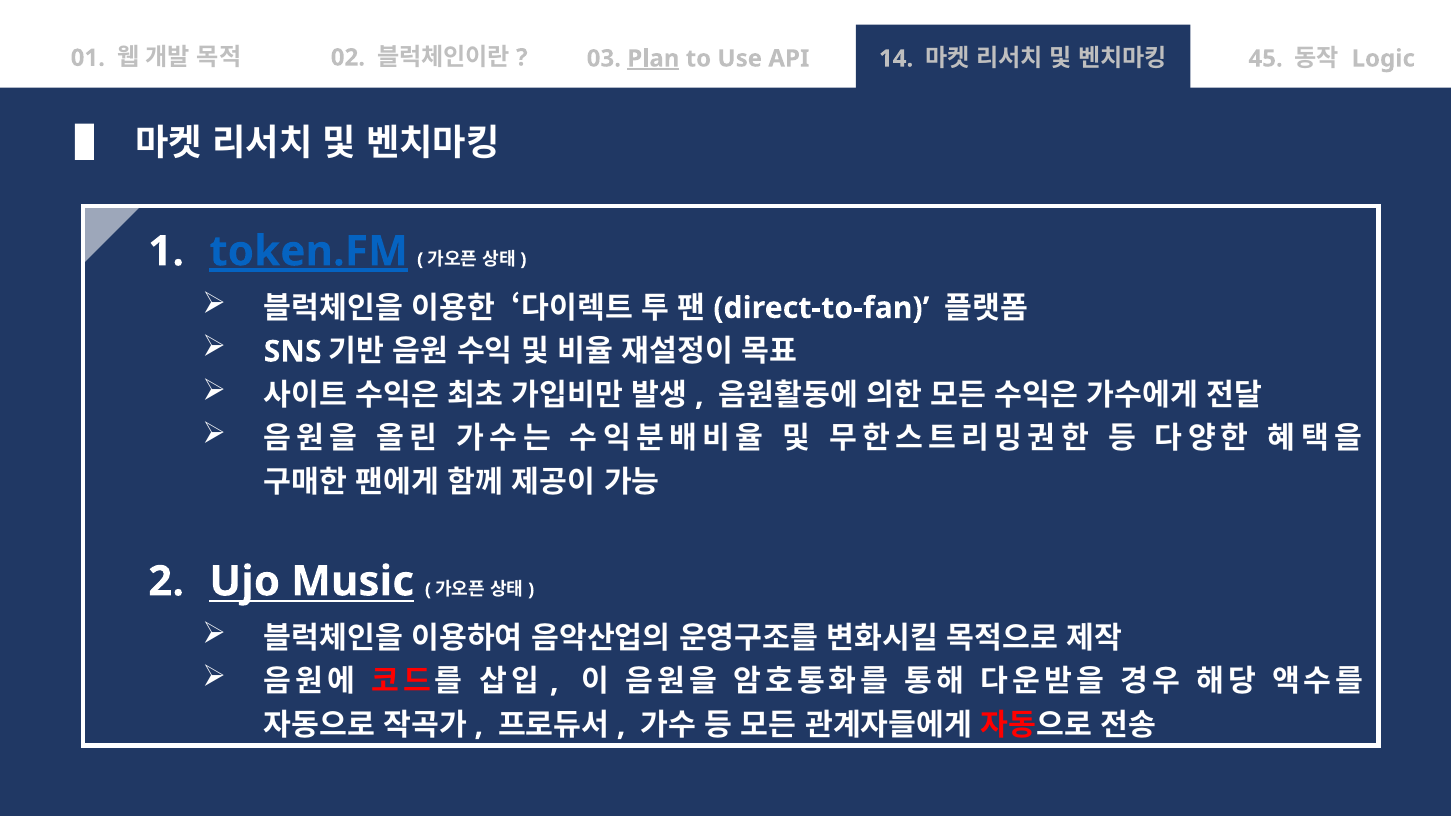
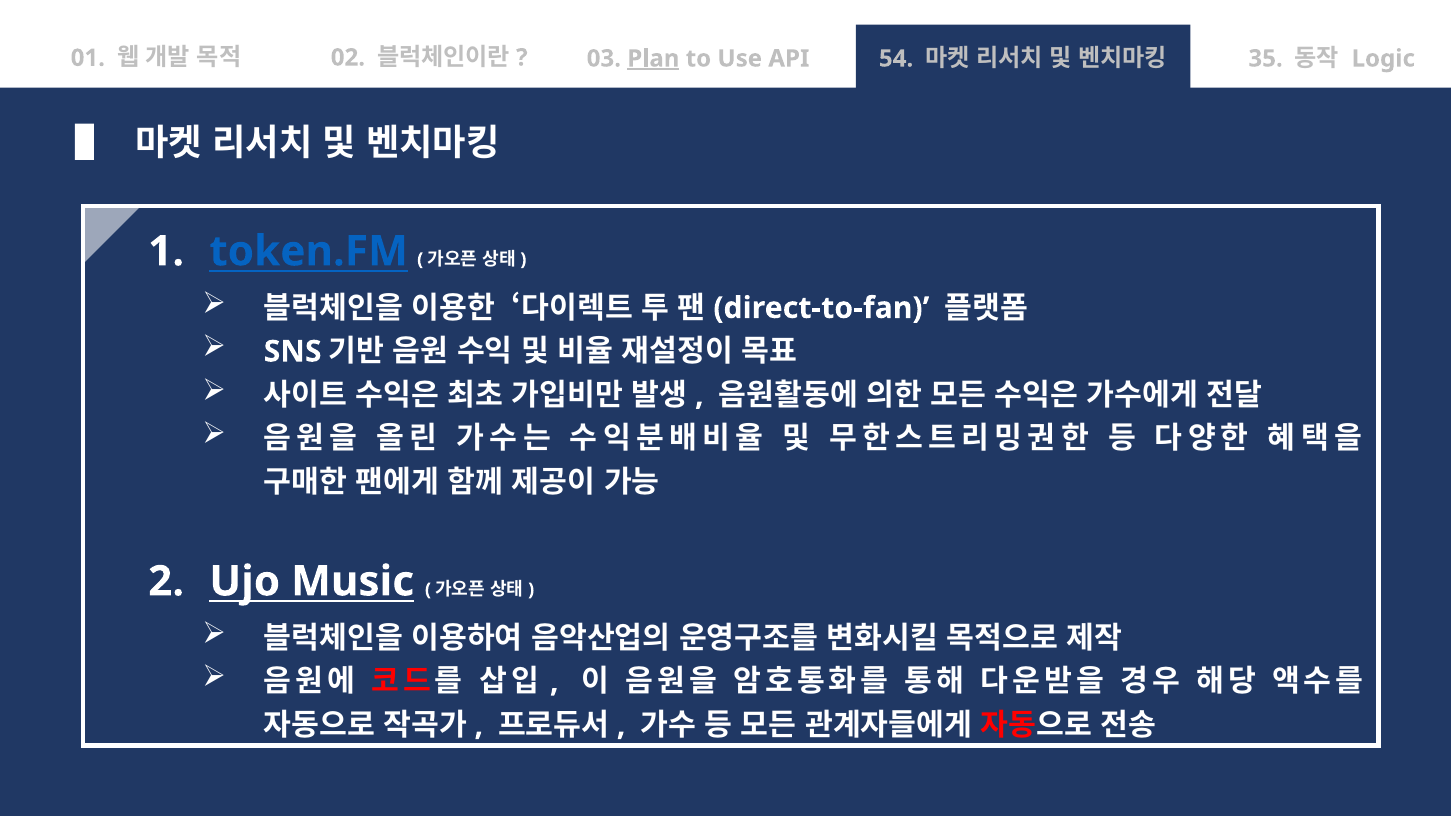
14: 14 -> 54 (896, 59)
45: 45 -> 35 (1266, 59)
token.FM underline: present -> none (309, 251)
